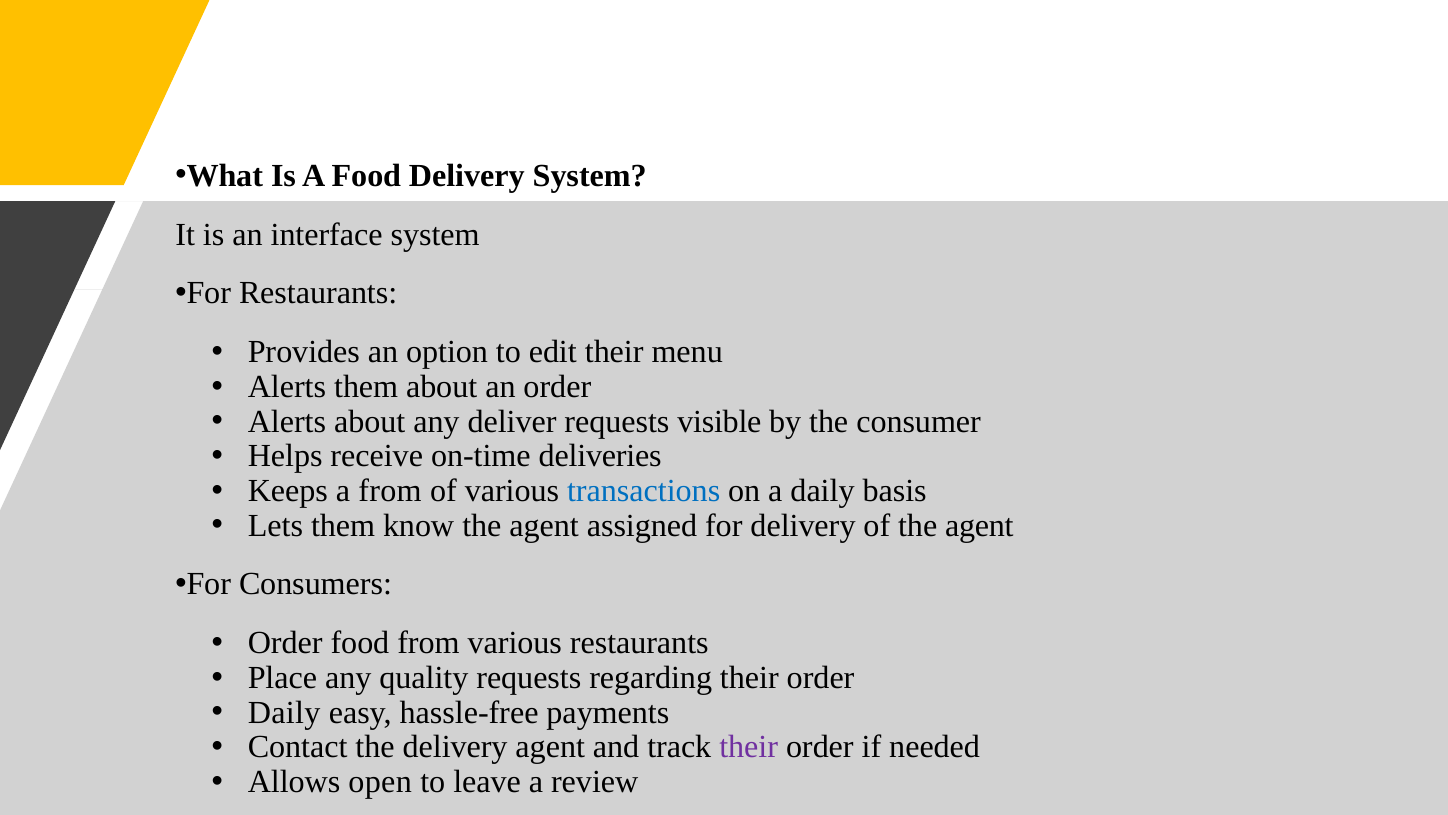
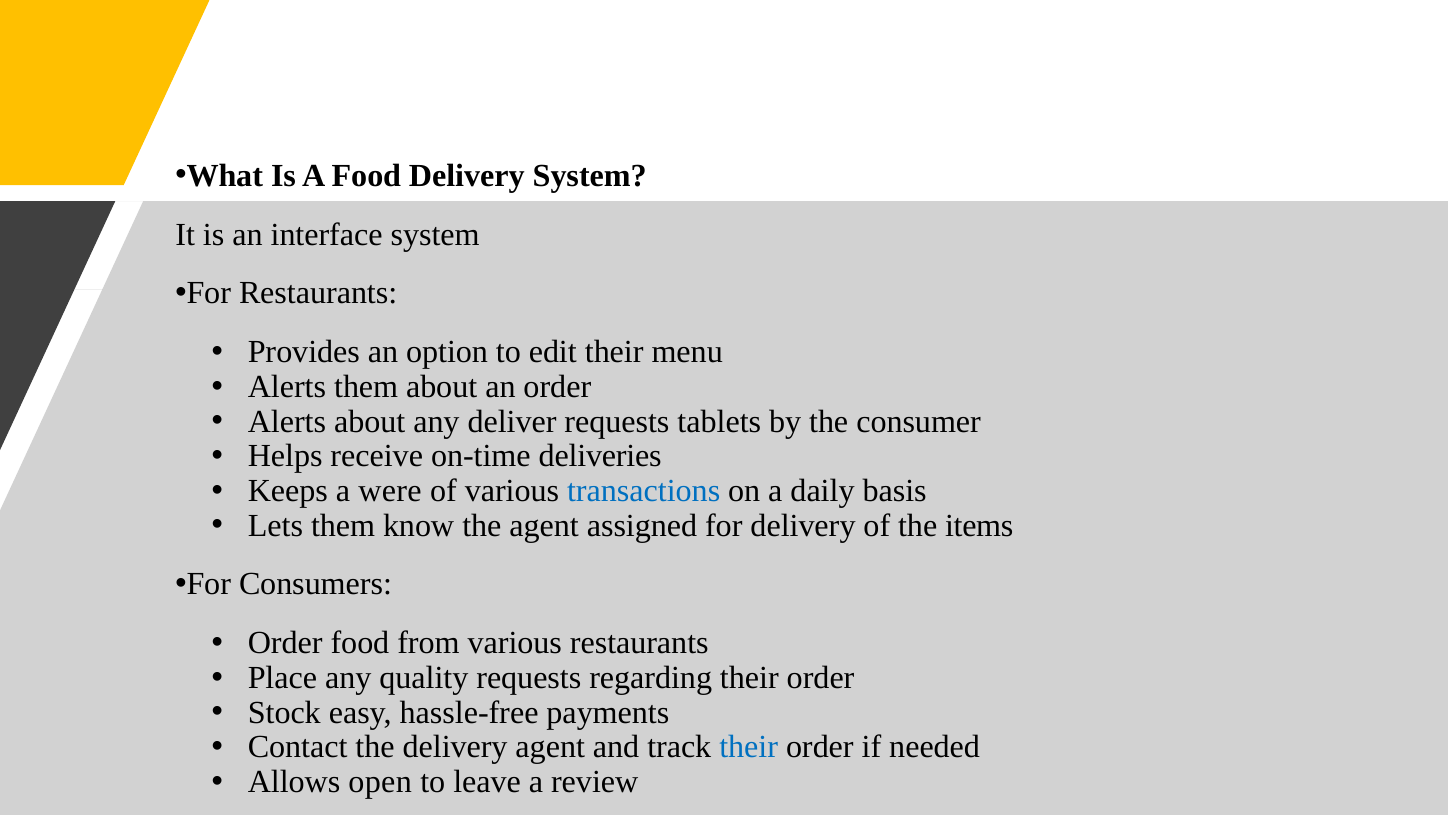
visible: visible -> tablets (719, 421)
a from: from -> were (390, 491)
of the agent: agent -> items (979, 525)
Daily: Daily -> Stock (284, 712)
their colour: purple -> blue (749, 747)
